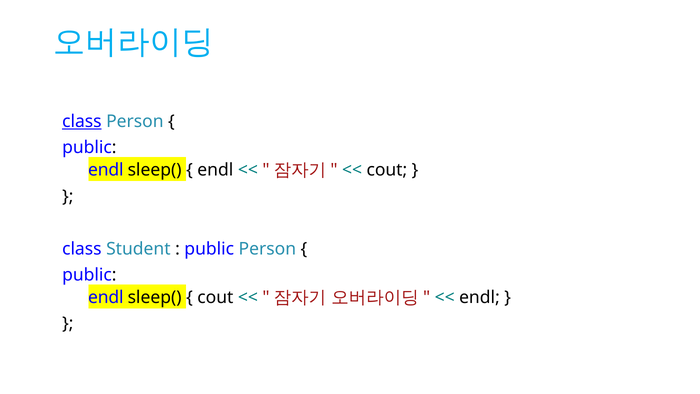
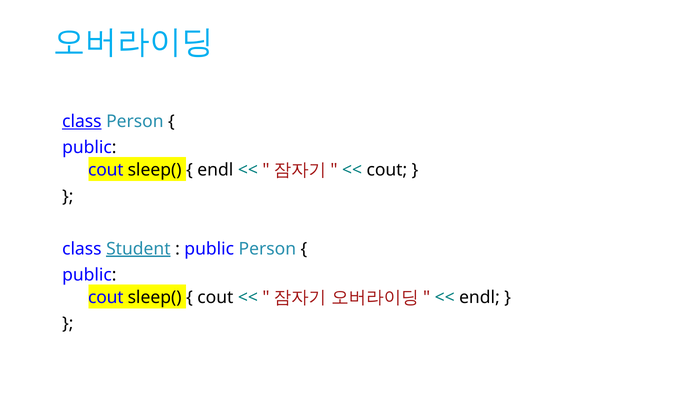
endl: endl -> cout (106, 170)
Student underline: none -> present (138, 249)
endl: endl -> cout (106, 297)
